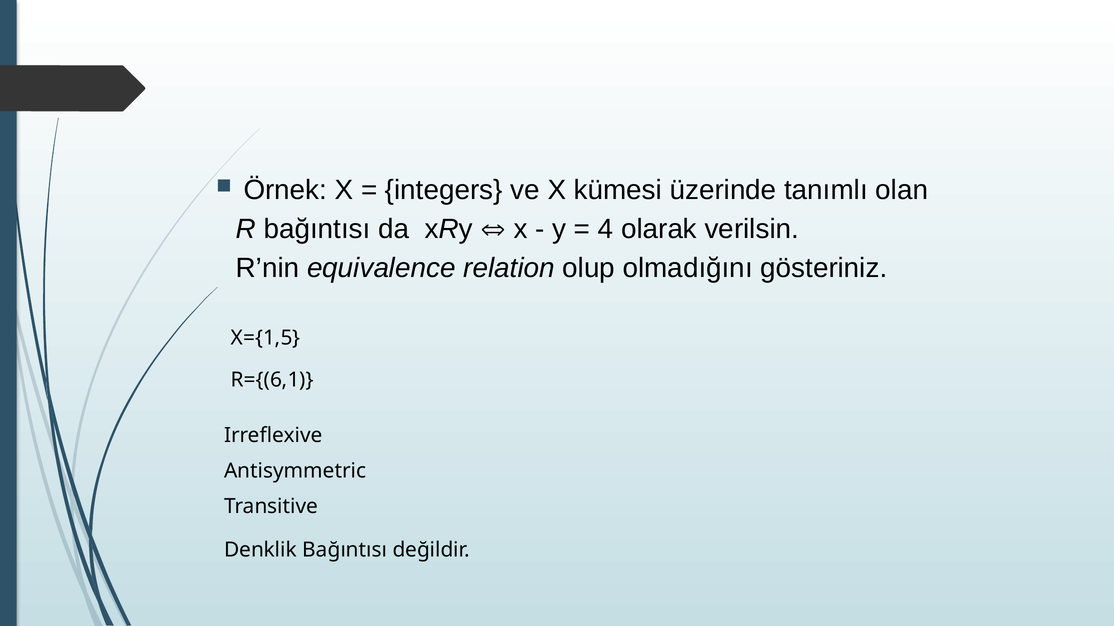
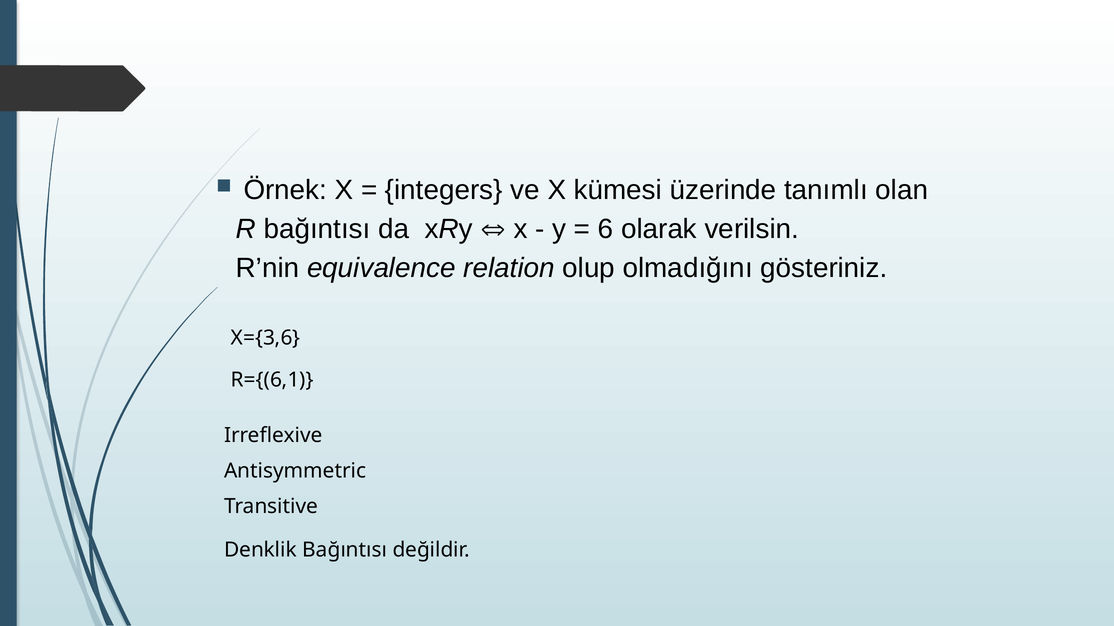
4: 4 -> 6 (606, 229)
X={1,5: X={1,5 -> X={3,6 (266, 338)
